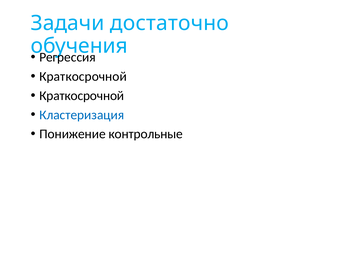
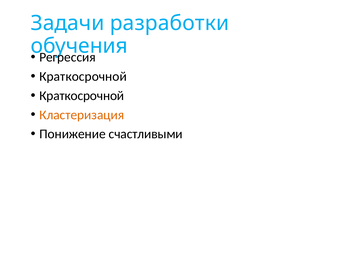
достаточно: достаточно -> разработки (170, 23)
Кластеризация colour: blue -> orange (82, 115)
контрольные: контрольные -> счастливыми (146, 134)
